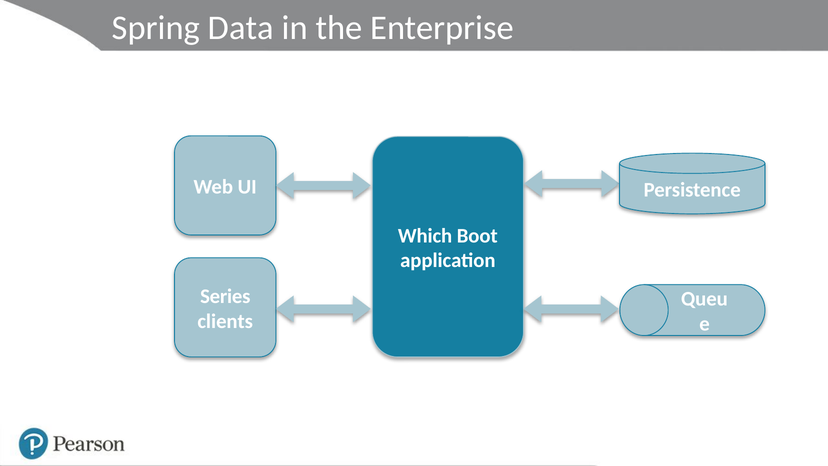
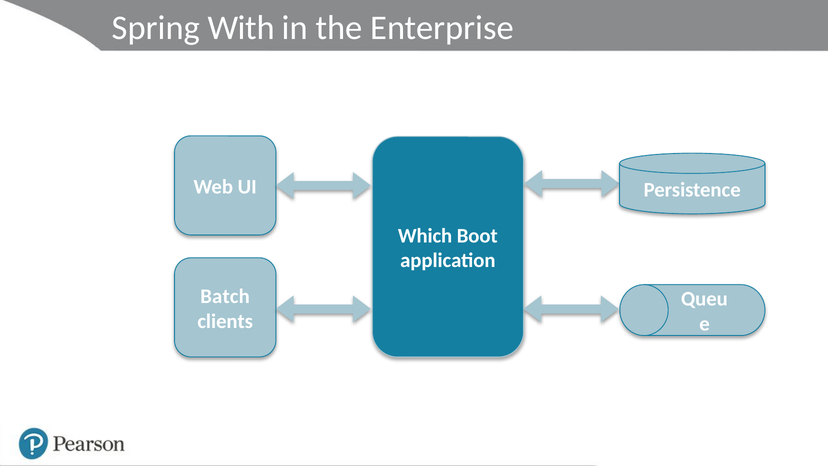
Data: Data -> With (241, 28)
Series: Series -> Batch (225, 296)
